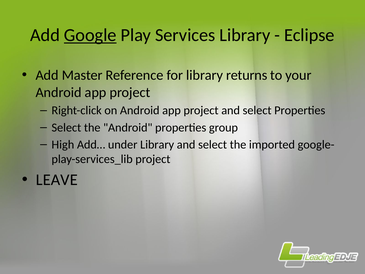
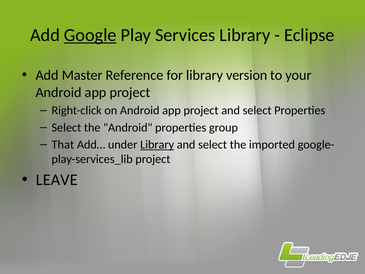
returns: returns -> version (247, 75)
High: High -> That (63, 144)
Library underline: none -> present (157, 144)
